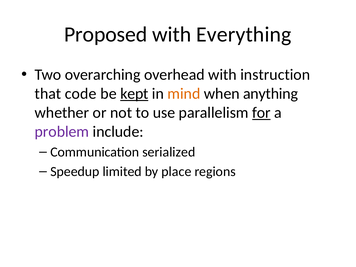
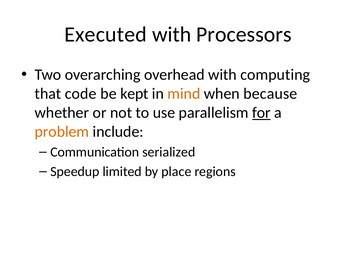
Proposed: Proposed -> Executed (106, 34)
Everything: Everything -> Processors (244, 34)
instruction: instruction -> computing (275, 75)
kept underline: present -> none (134, 94)
anything: anything -> because (270, 94)
problem colour: purple -> orange (62, 132)
